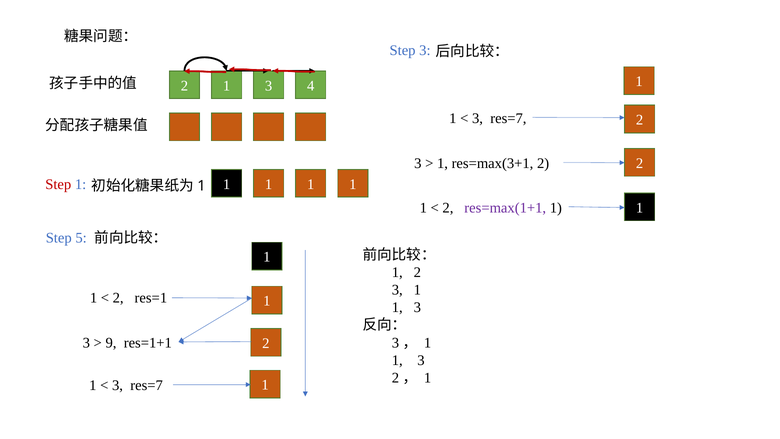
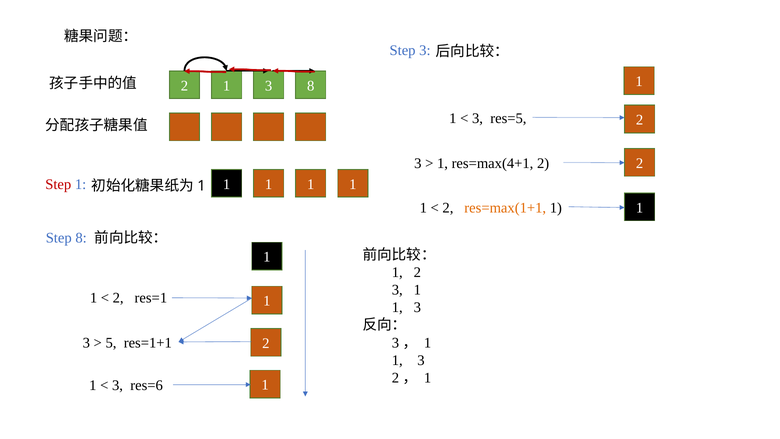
3 4: 4 -> 8 (311, 86)
res=7: res=7 -> res=5 (508, 118)
res=max(3+1: res=max(3+1 -> res=max(4+1 (493, 163)
res=max(1+1 colour: purple -> orange (505, 208)
Step 5: 5 -> 8 (81, 238)
9: 9 -> 5 (111, 343)
res=7: res=7 -> res=6 (147, 385)
